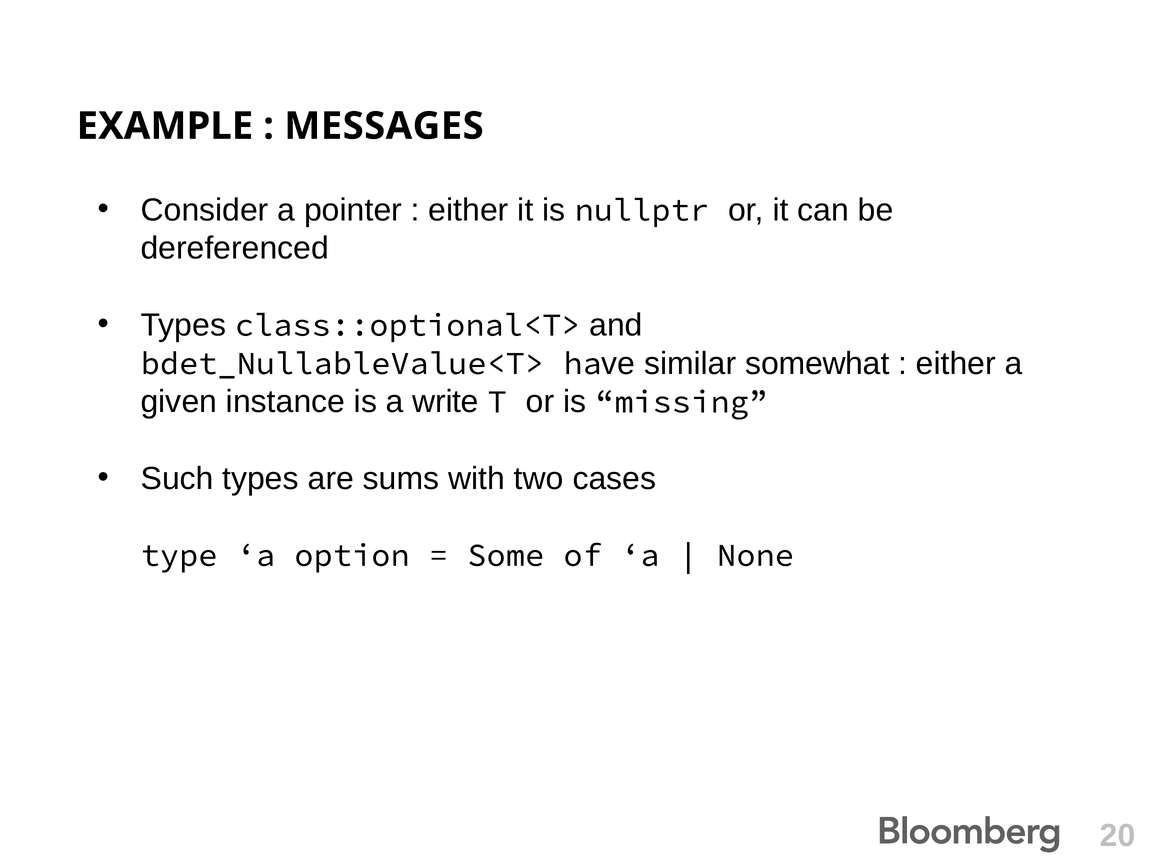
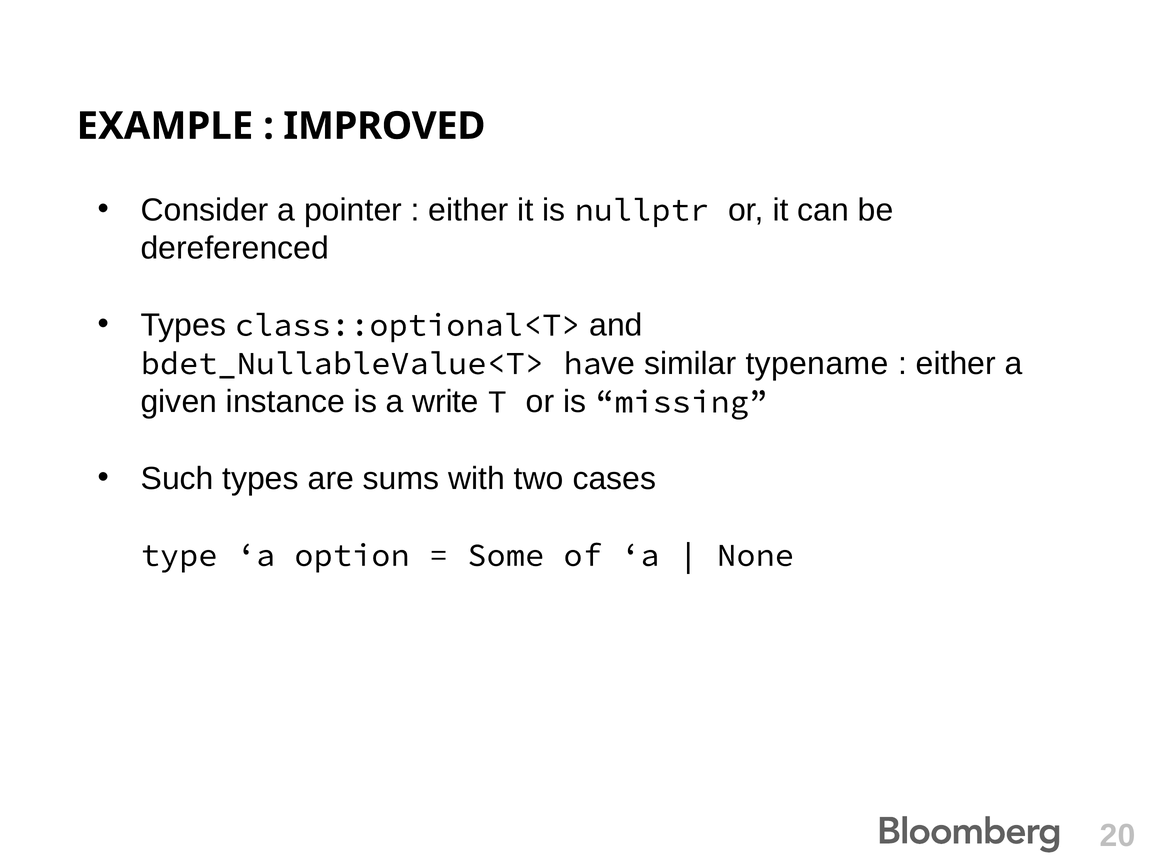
MESSAGES: MESSAGES -> IMPROVED (384, 126)
somewhat: somewhat -> typename (817, 363)
